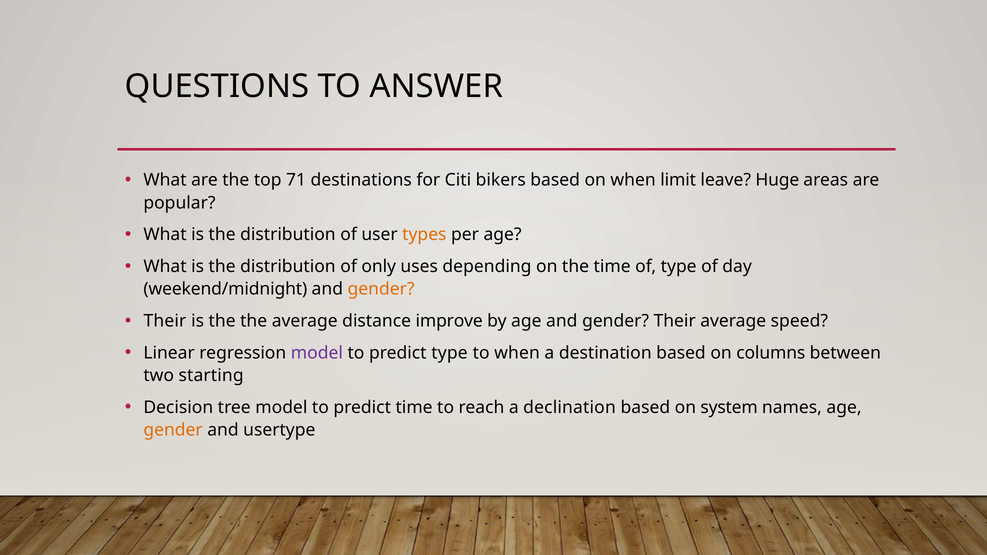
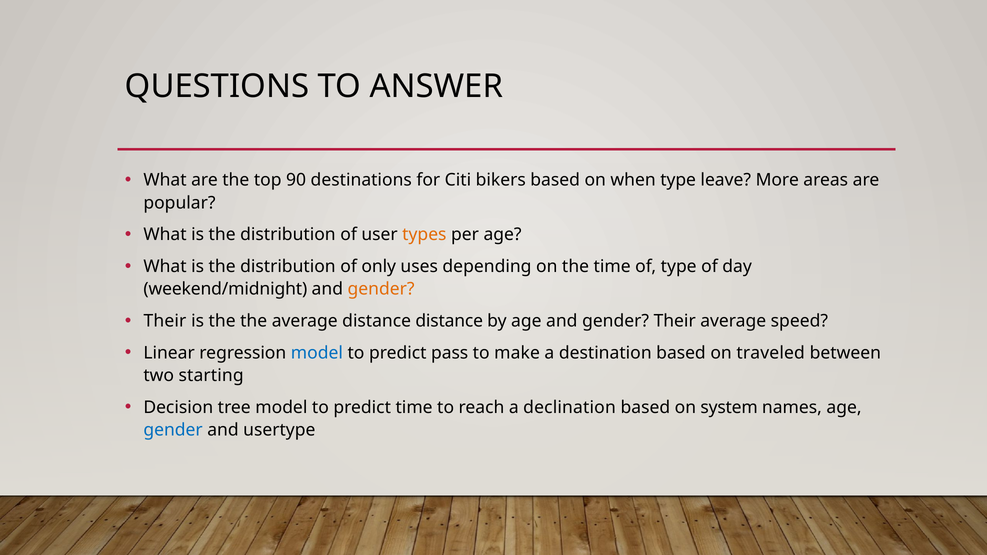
71: 71 -> 90 (296, 180)
when limit: limit -> type (678, 180)
Huge: Huge -> More (777, 180)
distance improve: improve -> distance (449, 321)
model colour: purple -> blue (317, 353)
predict type: type -> pass (450, 353)
to when: when -> make (517, 353)
columns: columns -> traveled (771, 353)
gender colour: orange -> blue (173, 430)
